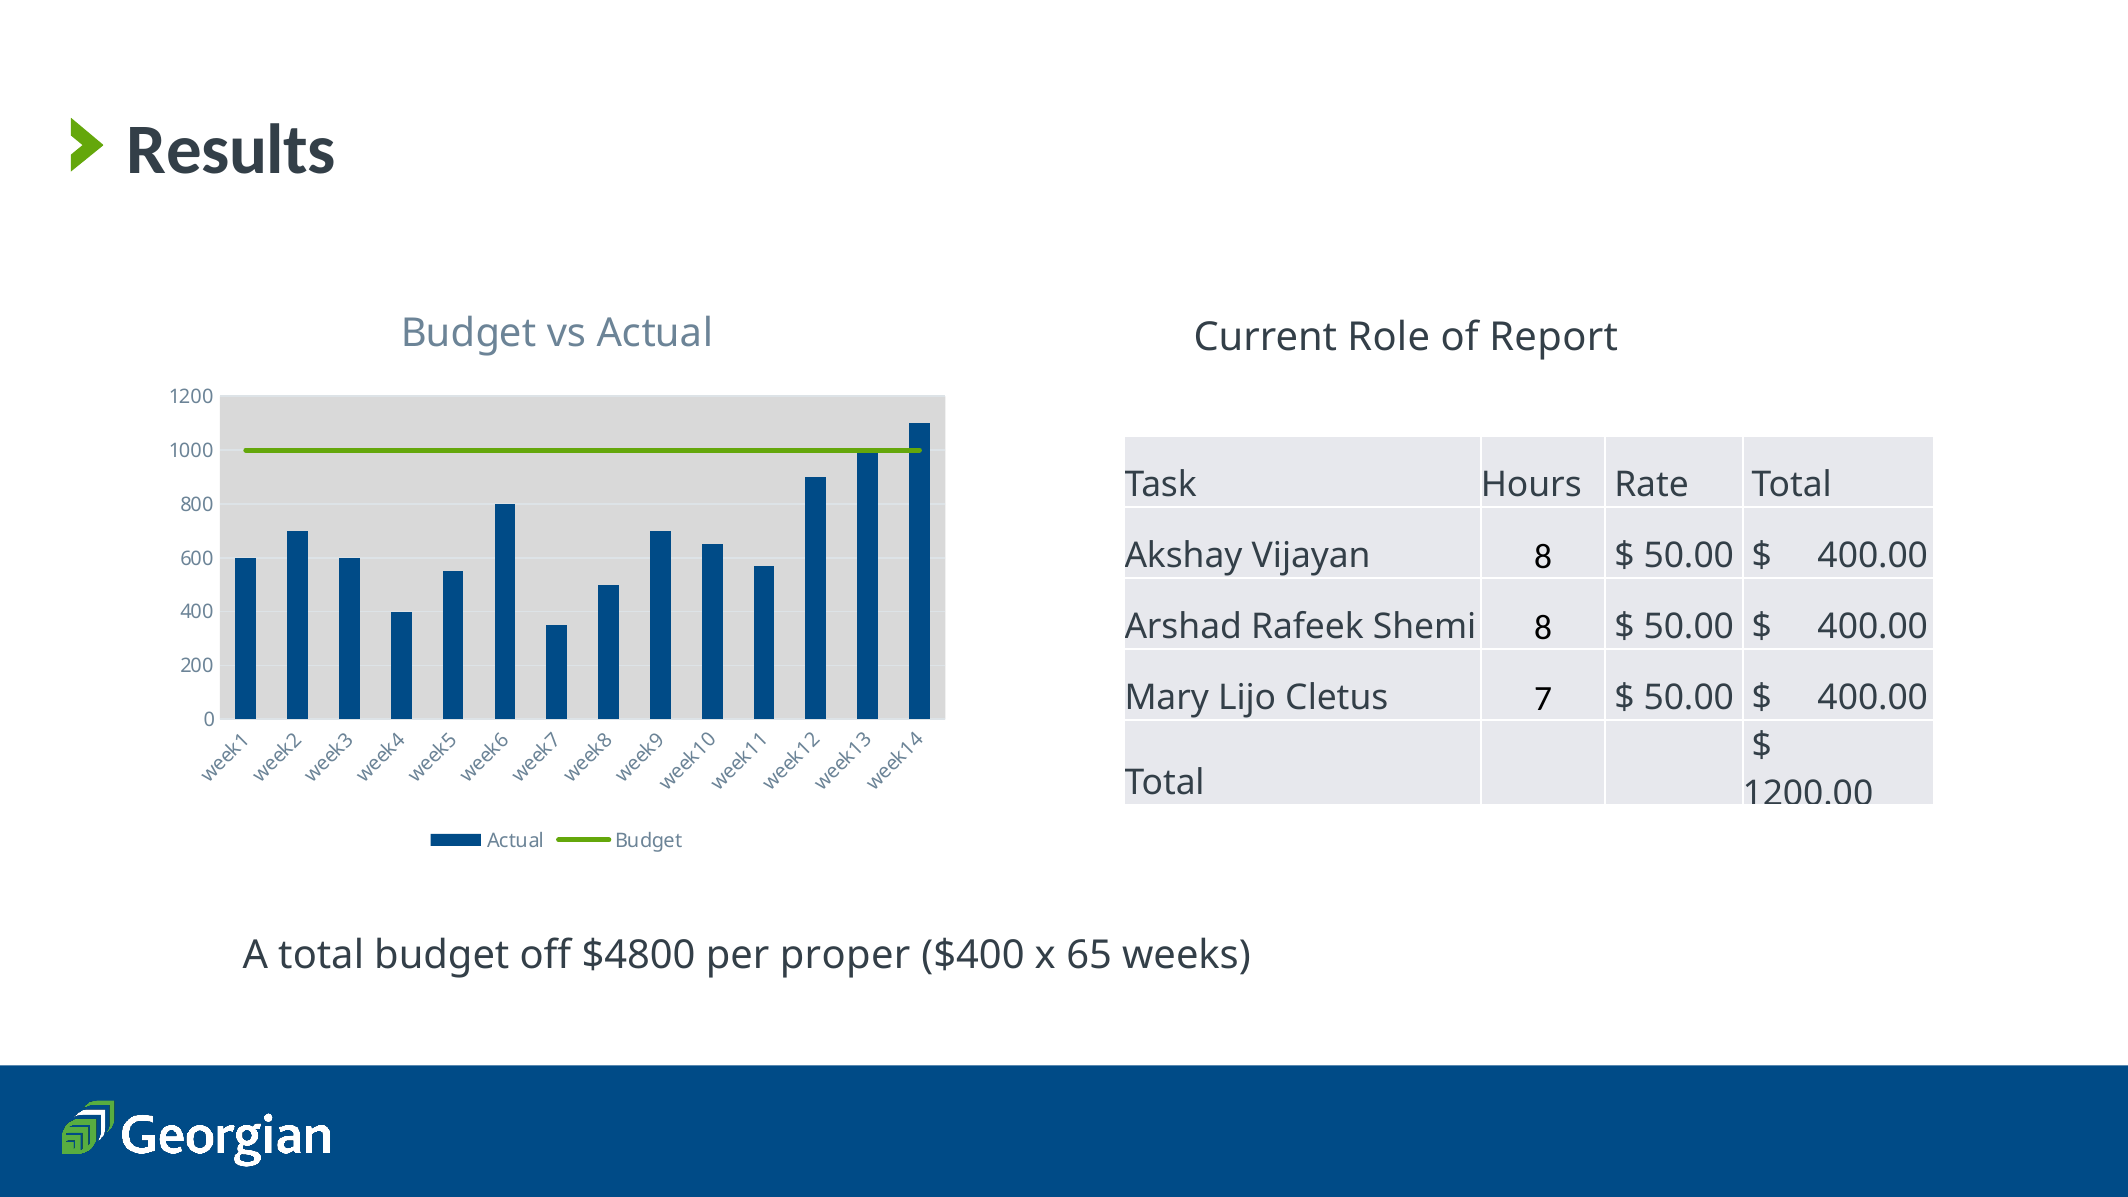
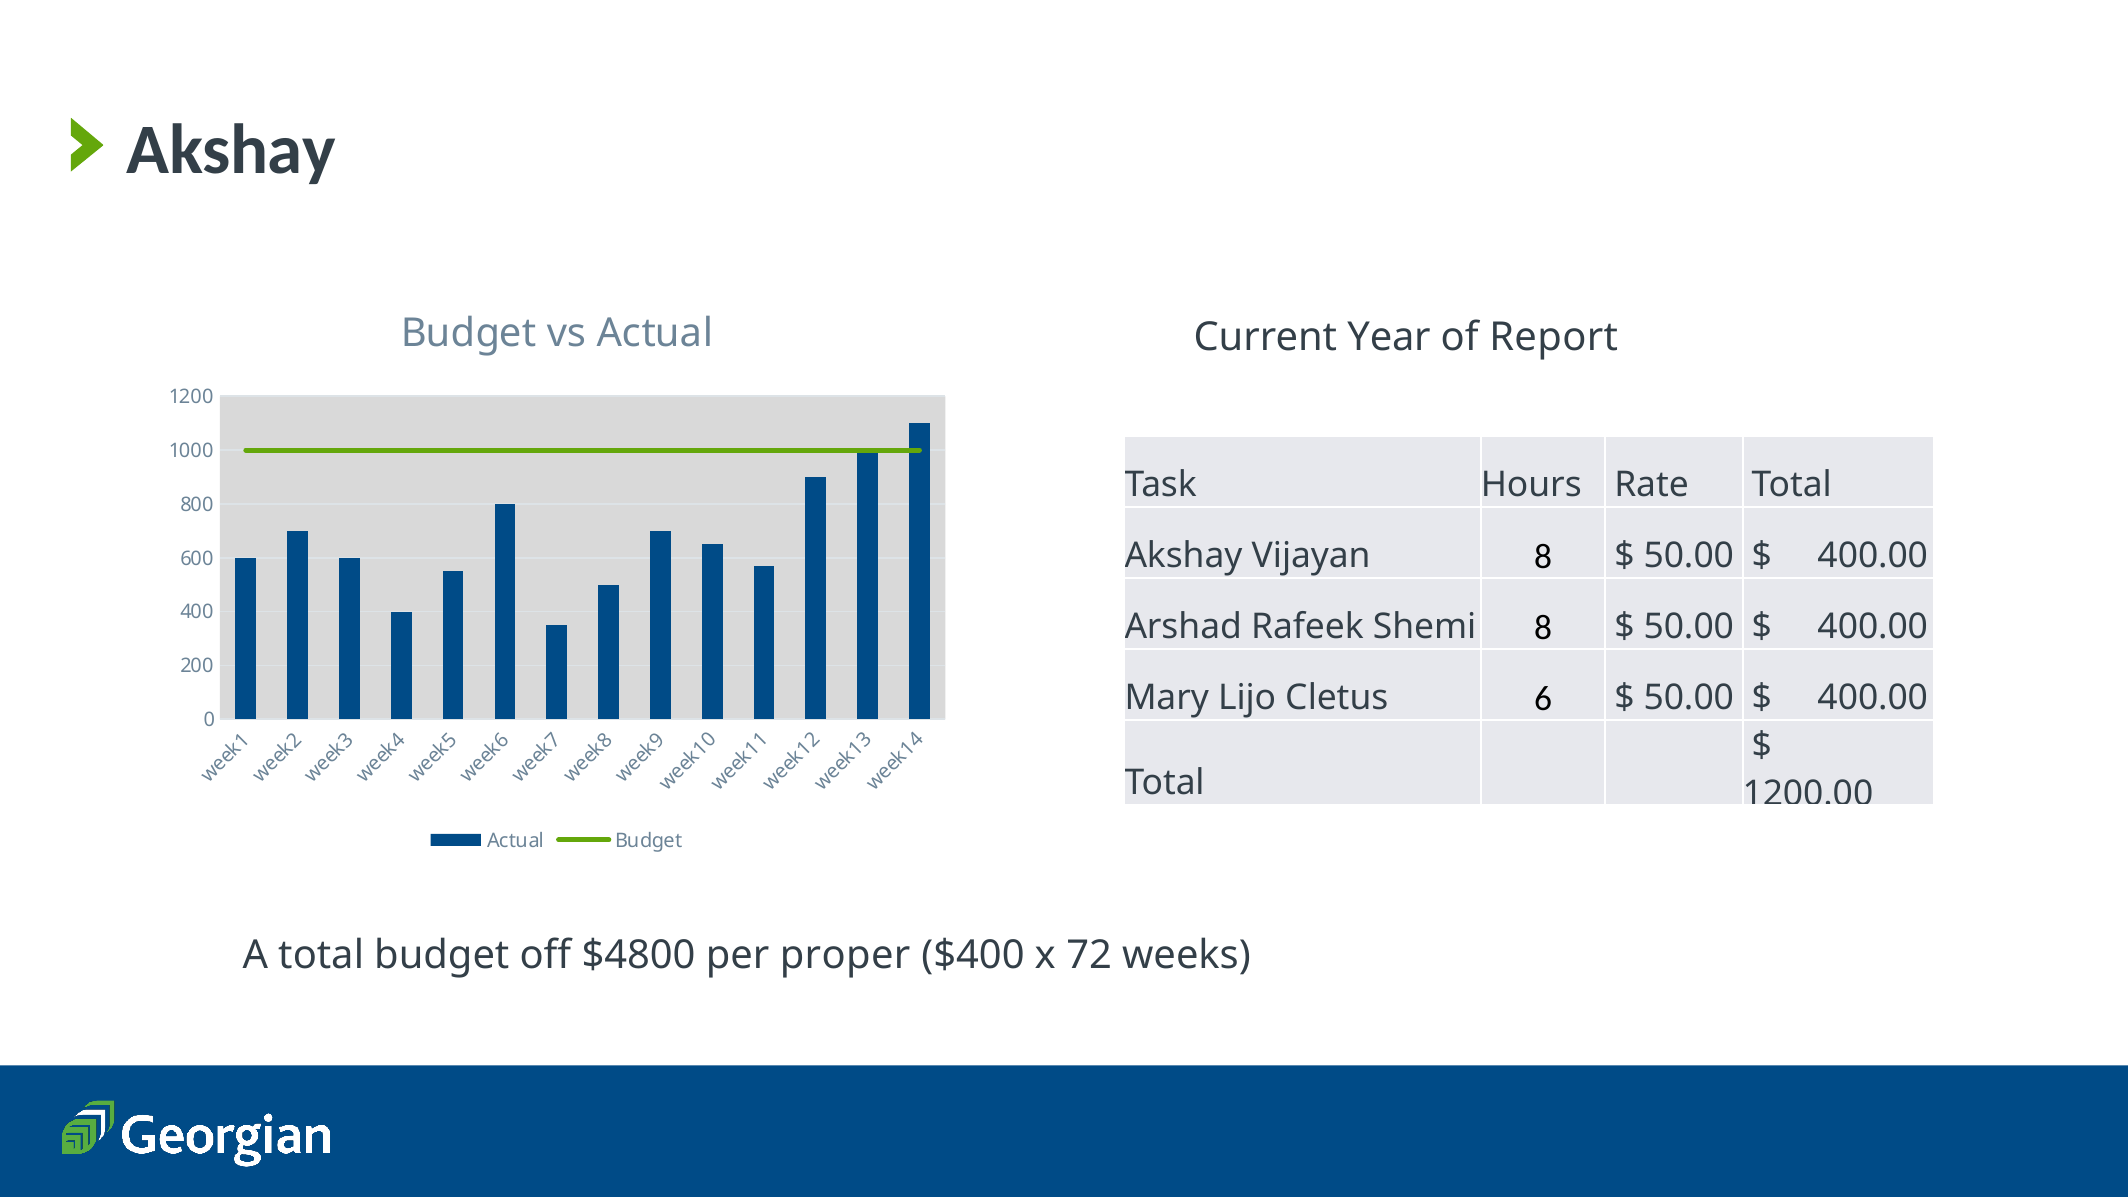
Results: Results -> Akshay (231, 150)
Role: Role -> Year (1389, 338)
7: 7 -> 6 (1543, 699)
65: 65 -> 72 (1089, 955)
